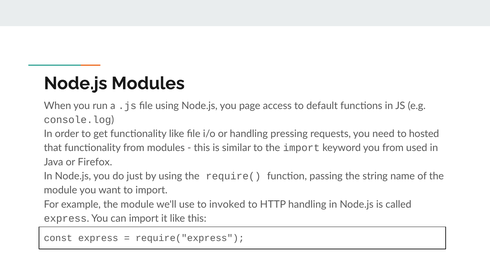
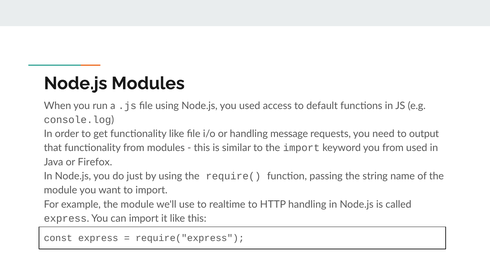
you page: page -> used (250, 105)
pressing: pressing -> message (289, 134)
hosted: hosted -> output (424, 134)
invoked: invoked -> realtime (227, 204)
